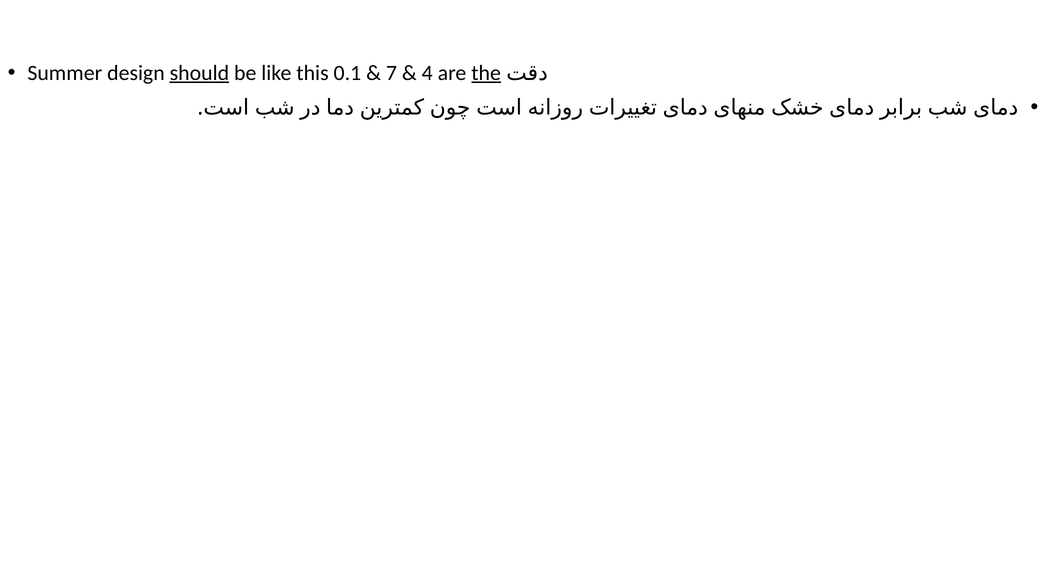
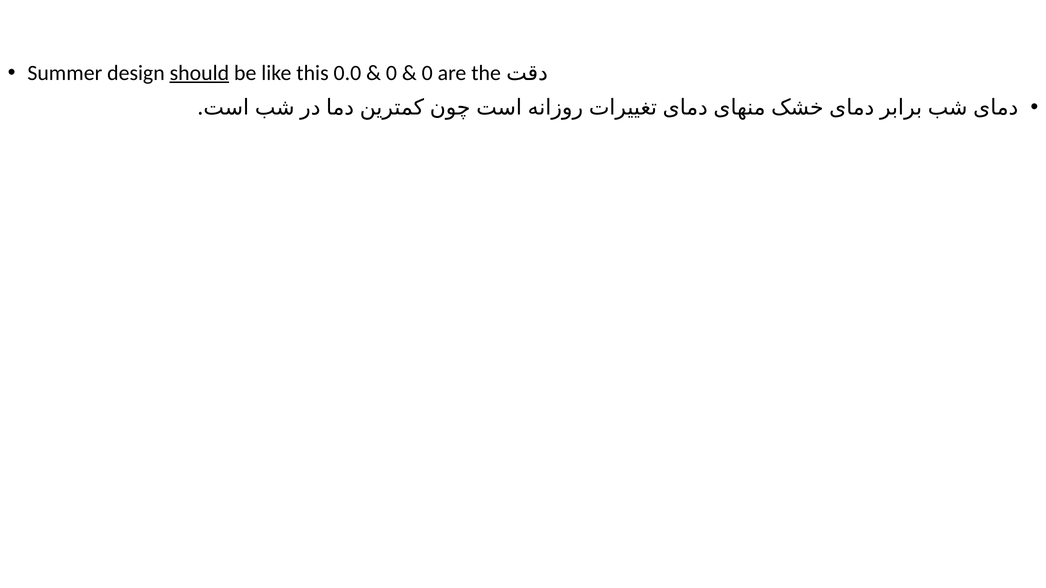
0.1: 0.1 -> 0.0 (347, 73)
7: 7 -> 0 (391, 73)
4: 4 -> 0 (427, 73)
the underline: present -> none (486, 73)
